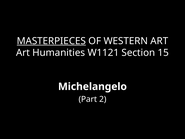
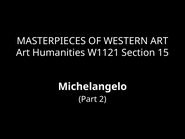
MASTERPIECES underline: present -> none (51, 41)
